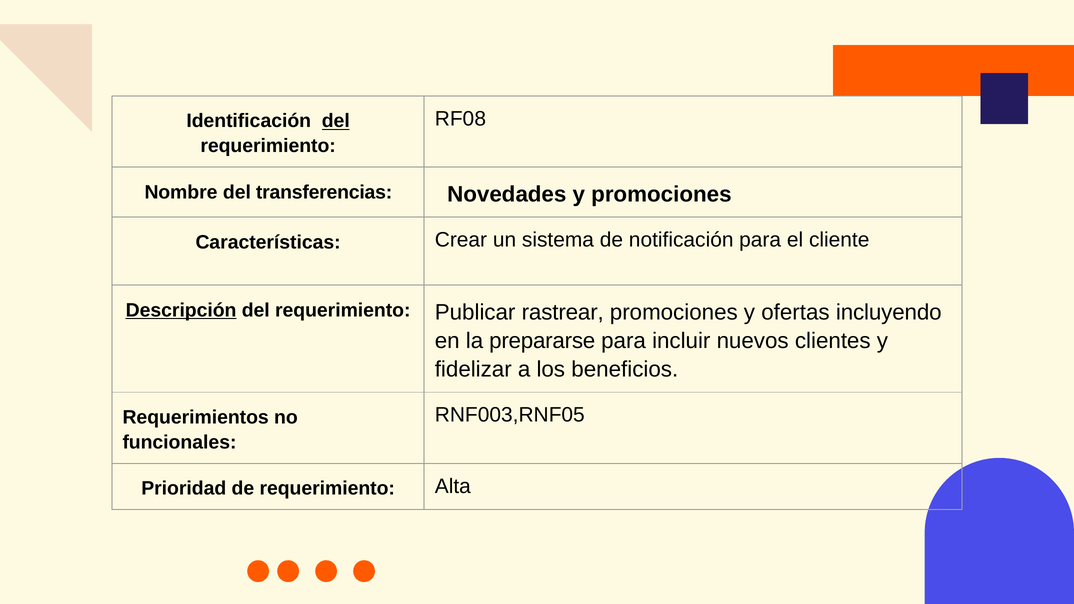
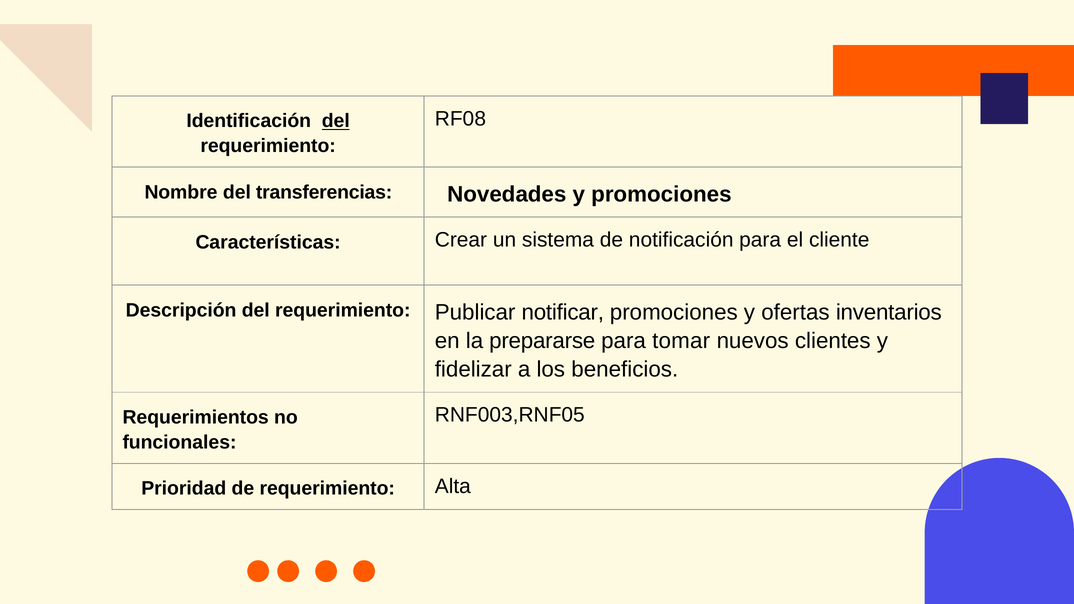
Descripción underline: present -> none (181, 310)
rastrear: rastrear -> notificar (563, 312)
incluyendo: incluyendo -> inventarios (889, 312)
incluir: incluir -> tomar (681, 341)
